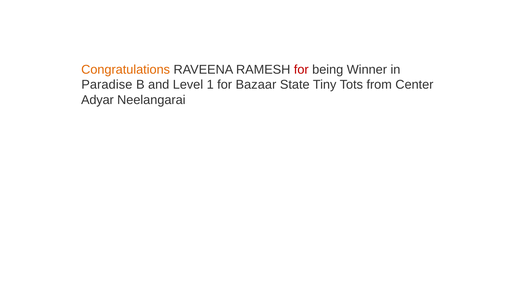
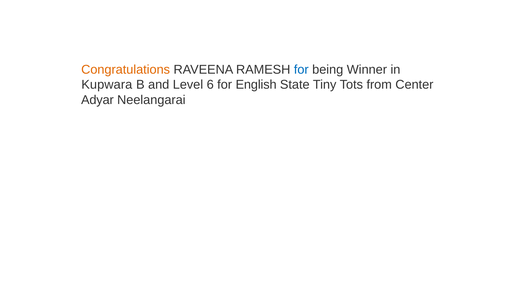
for colour: red -> blue (301, 69)
Paradise: Paradise -> Kupwara (107, 85)
1: 1 -> 6 (210, 85)
Bazaar: Bazaar -> English (256, 85)
